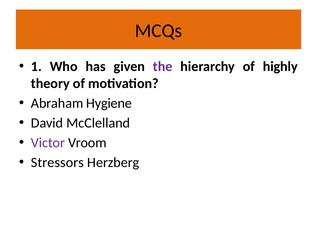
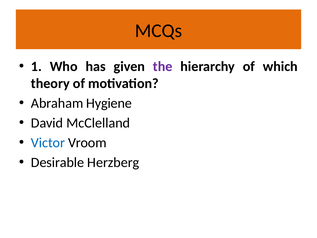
highly: highly -> which (280, 67)
Victor colour: purple -> blue (48, 143)
Stressors: Stressors -> Desirable (57, 162)
